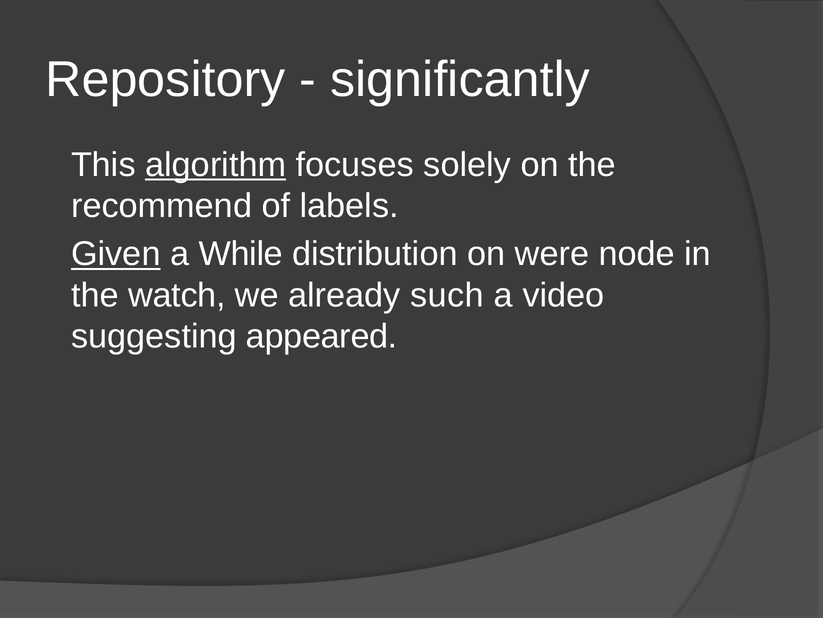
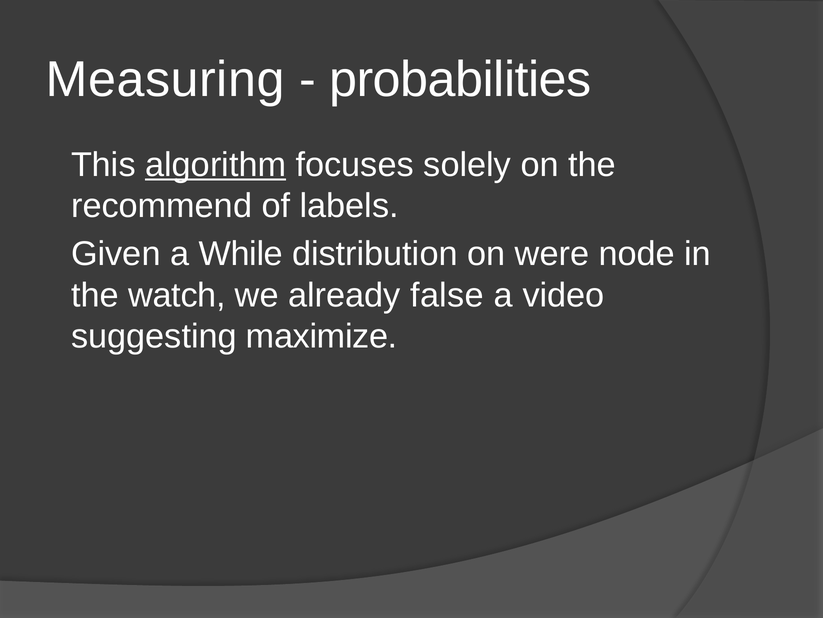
Repository: Repository -> Measuring (165, 80)
significantly: significantly -> probabilities (460, 80)
Given underline: present -> none (116, 254)
such: such -> false (447, 295)
appeared: appeared -> maximize (322, 336)
